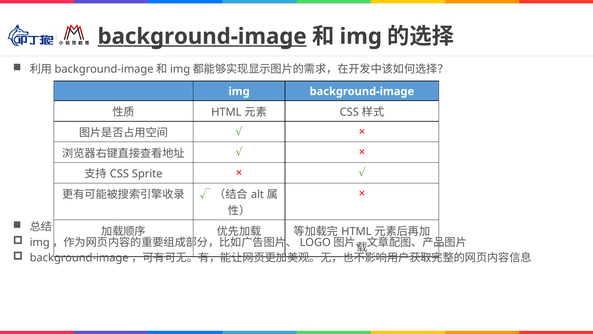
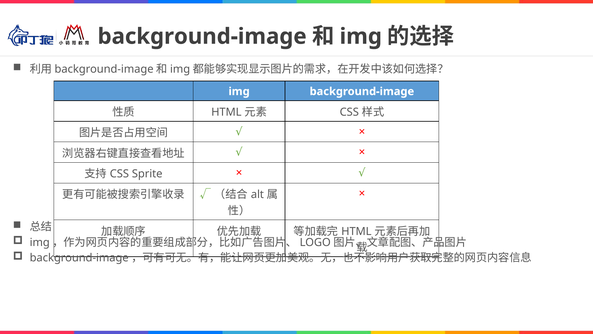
background-image underline: present -> none (202, 36)
